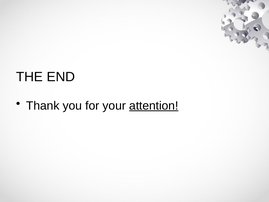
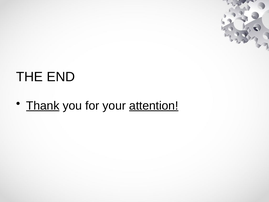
Thank underline: none -> present (43, 106)
